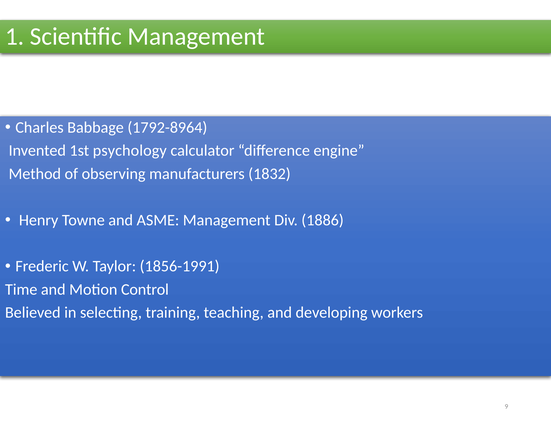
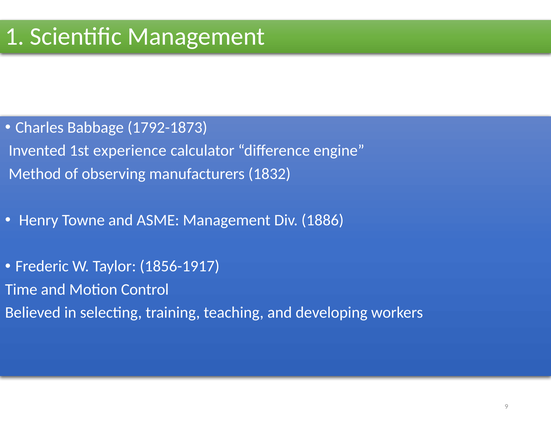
1792-8964: 1792-8964 -> 1792-1873 (167, 127)
psychology: psychology -> experience (130, 151)
1856-1991: 1856-1991 -> 1856-1917 (180, 266)
